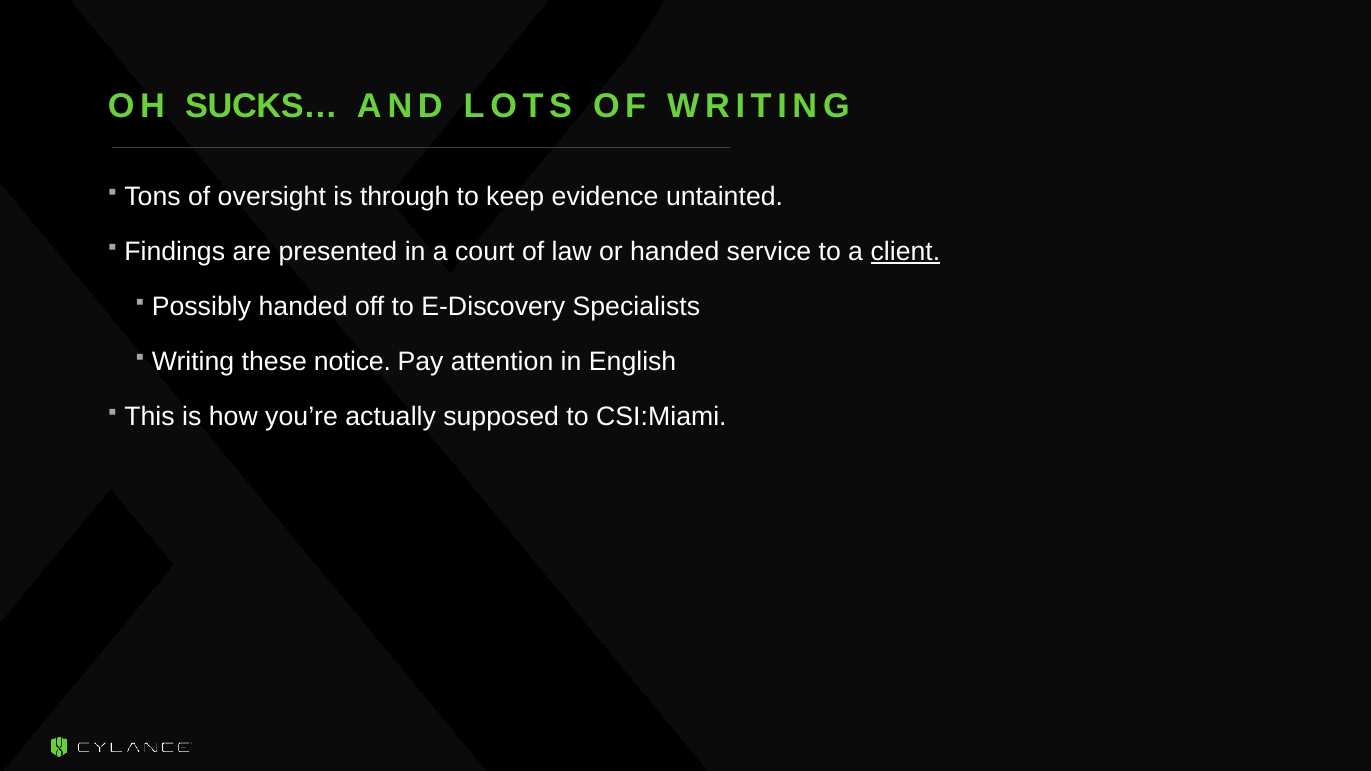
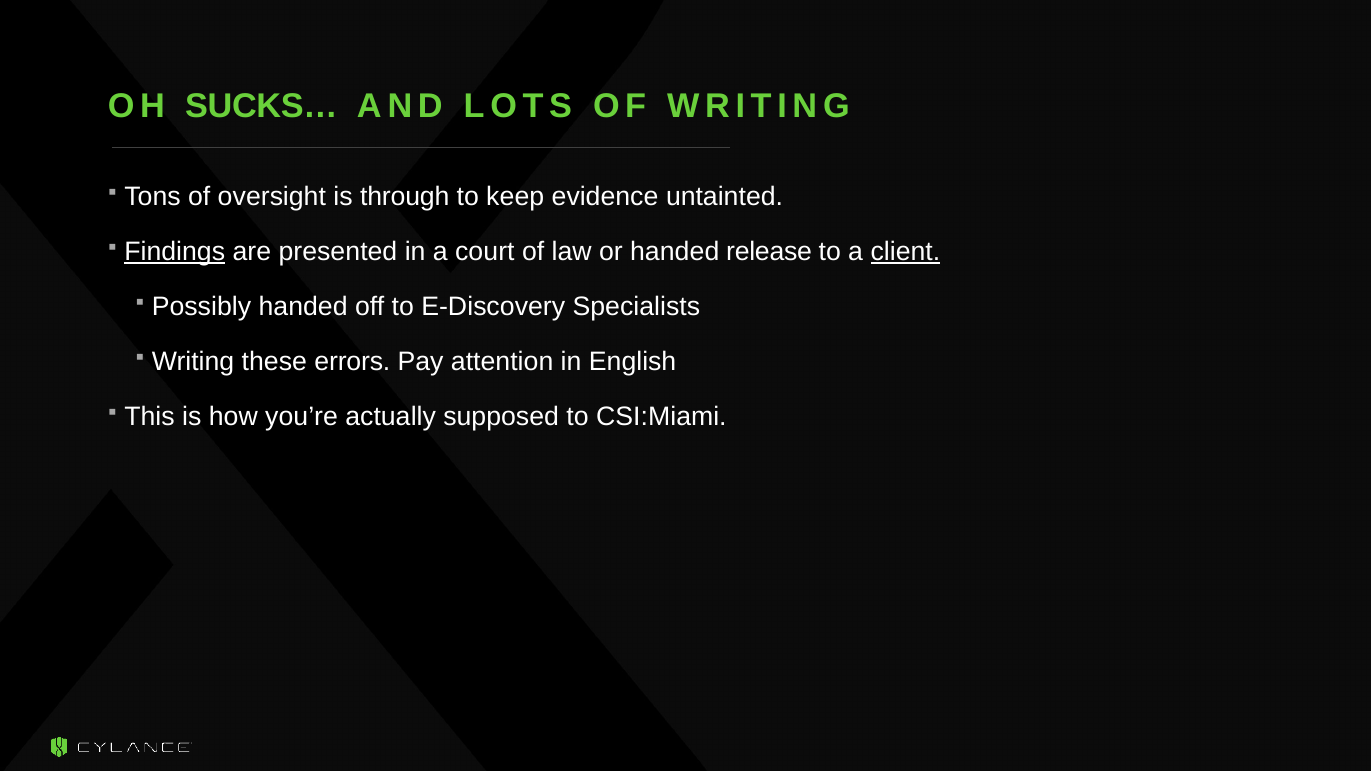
Findings underline: none -> present (175, 252)
service: service -> release (769, 252)
notice: notice -> errors (352, 361)
